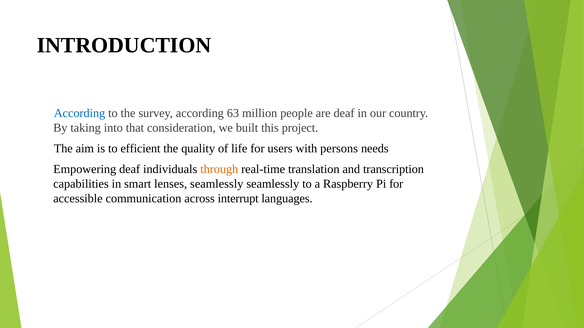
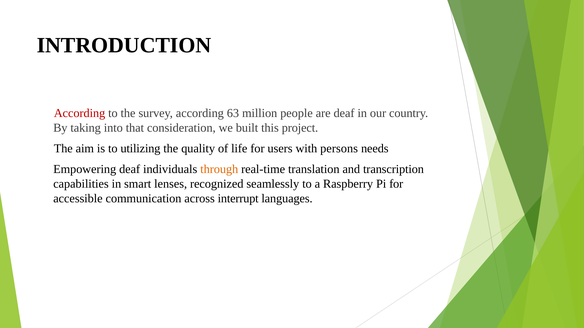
According colour: blue -> red (80, 113)
efficient: efficient -> utilizing (140, 149)
lenses seamlessly: seamlessly -> recognized (217, 184)
